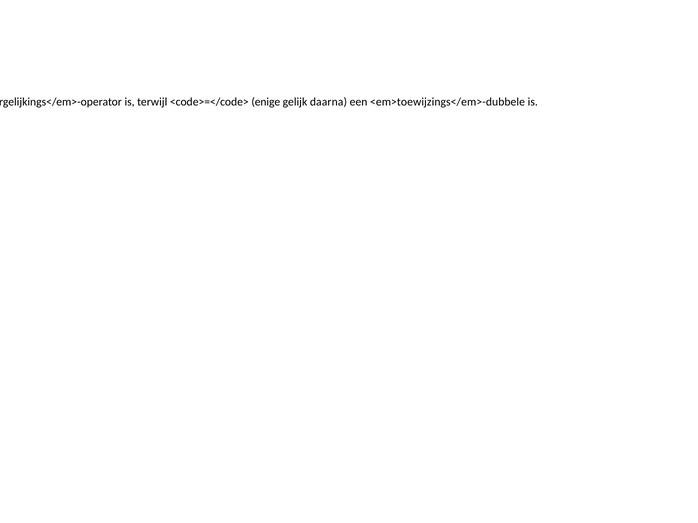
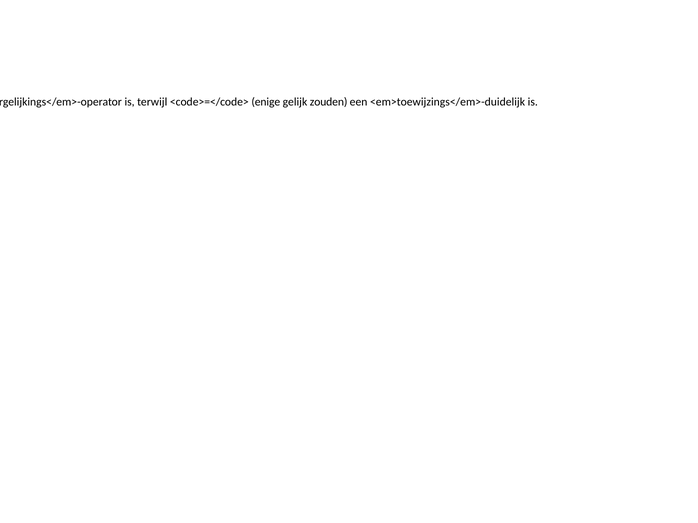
daarna: daarna -> zouden (329, 102)
<em>toewijzings</em>-dubbele: <em>toewijzings</em>-dubbele -> <em>toewijzings</em>-duidelijk (448, 102)
